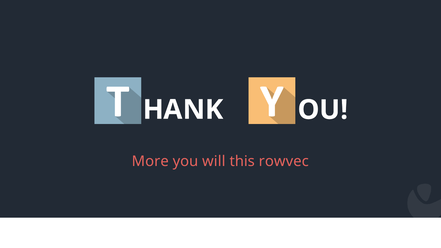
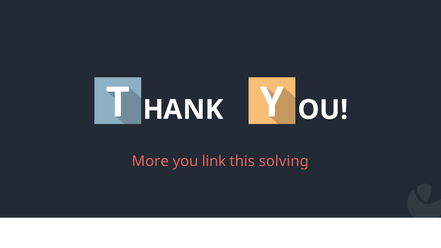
will: will -> link (214, 161)
rowvec: rowvec -> solving (284, 161)
